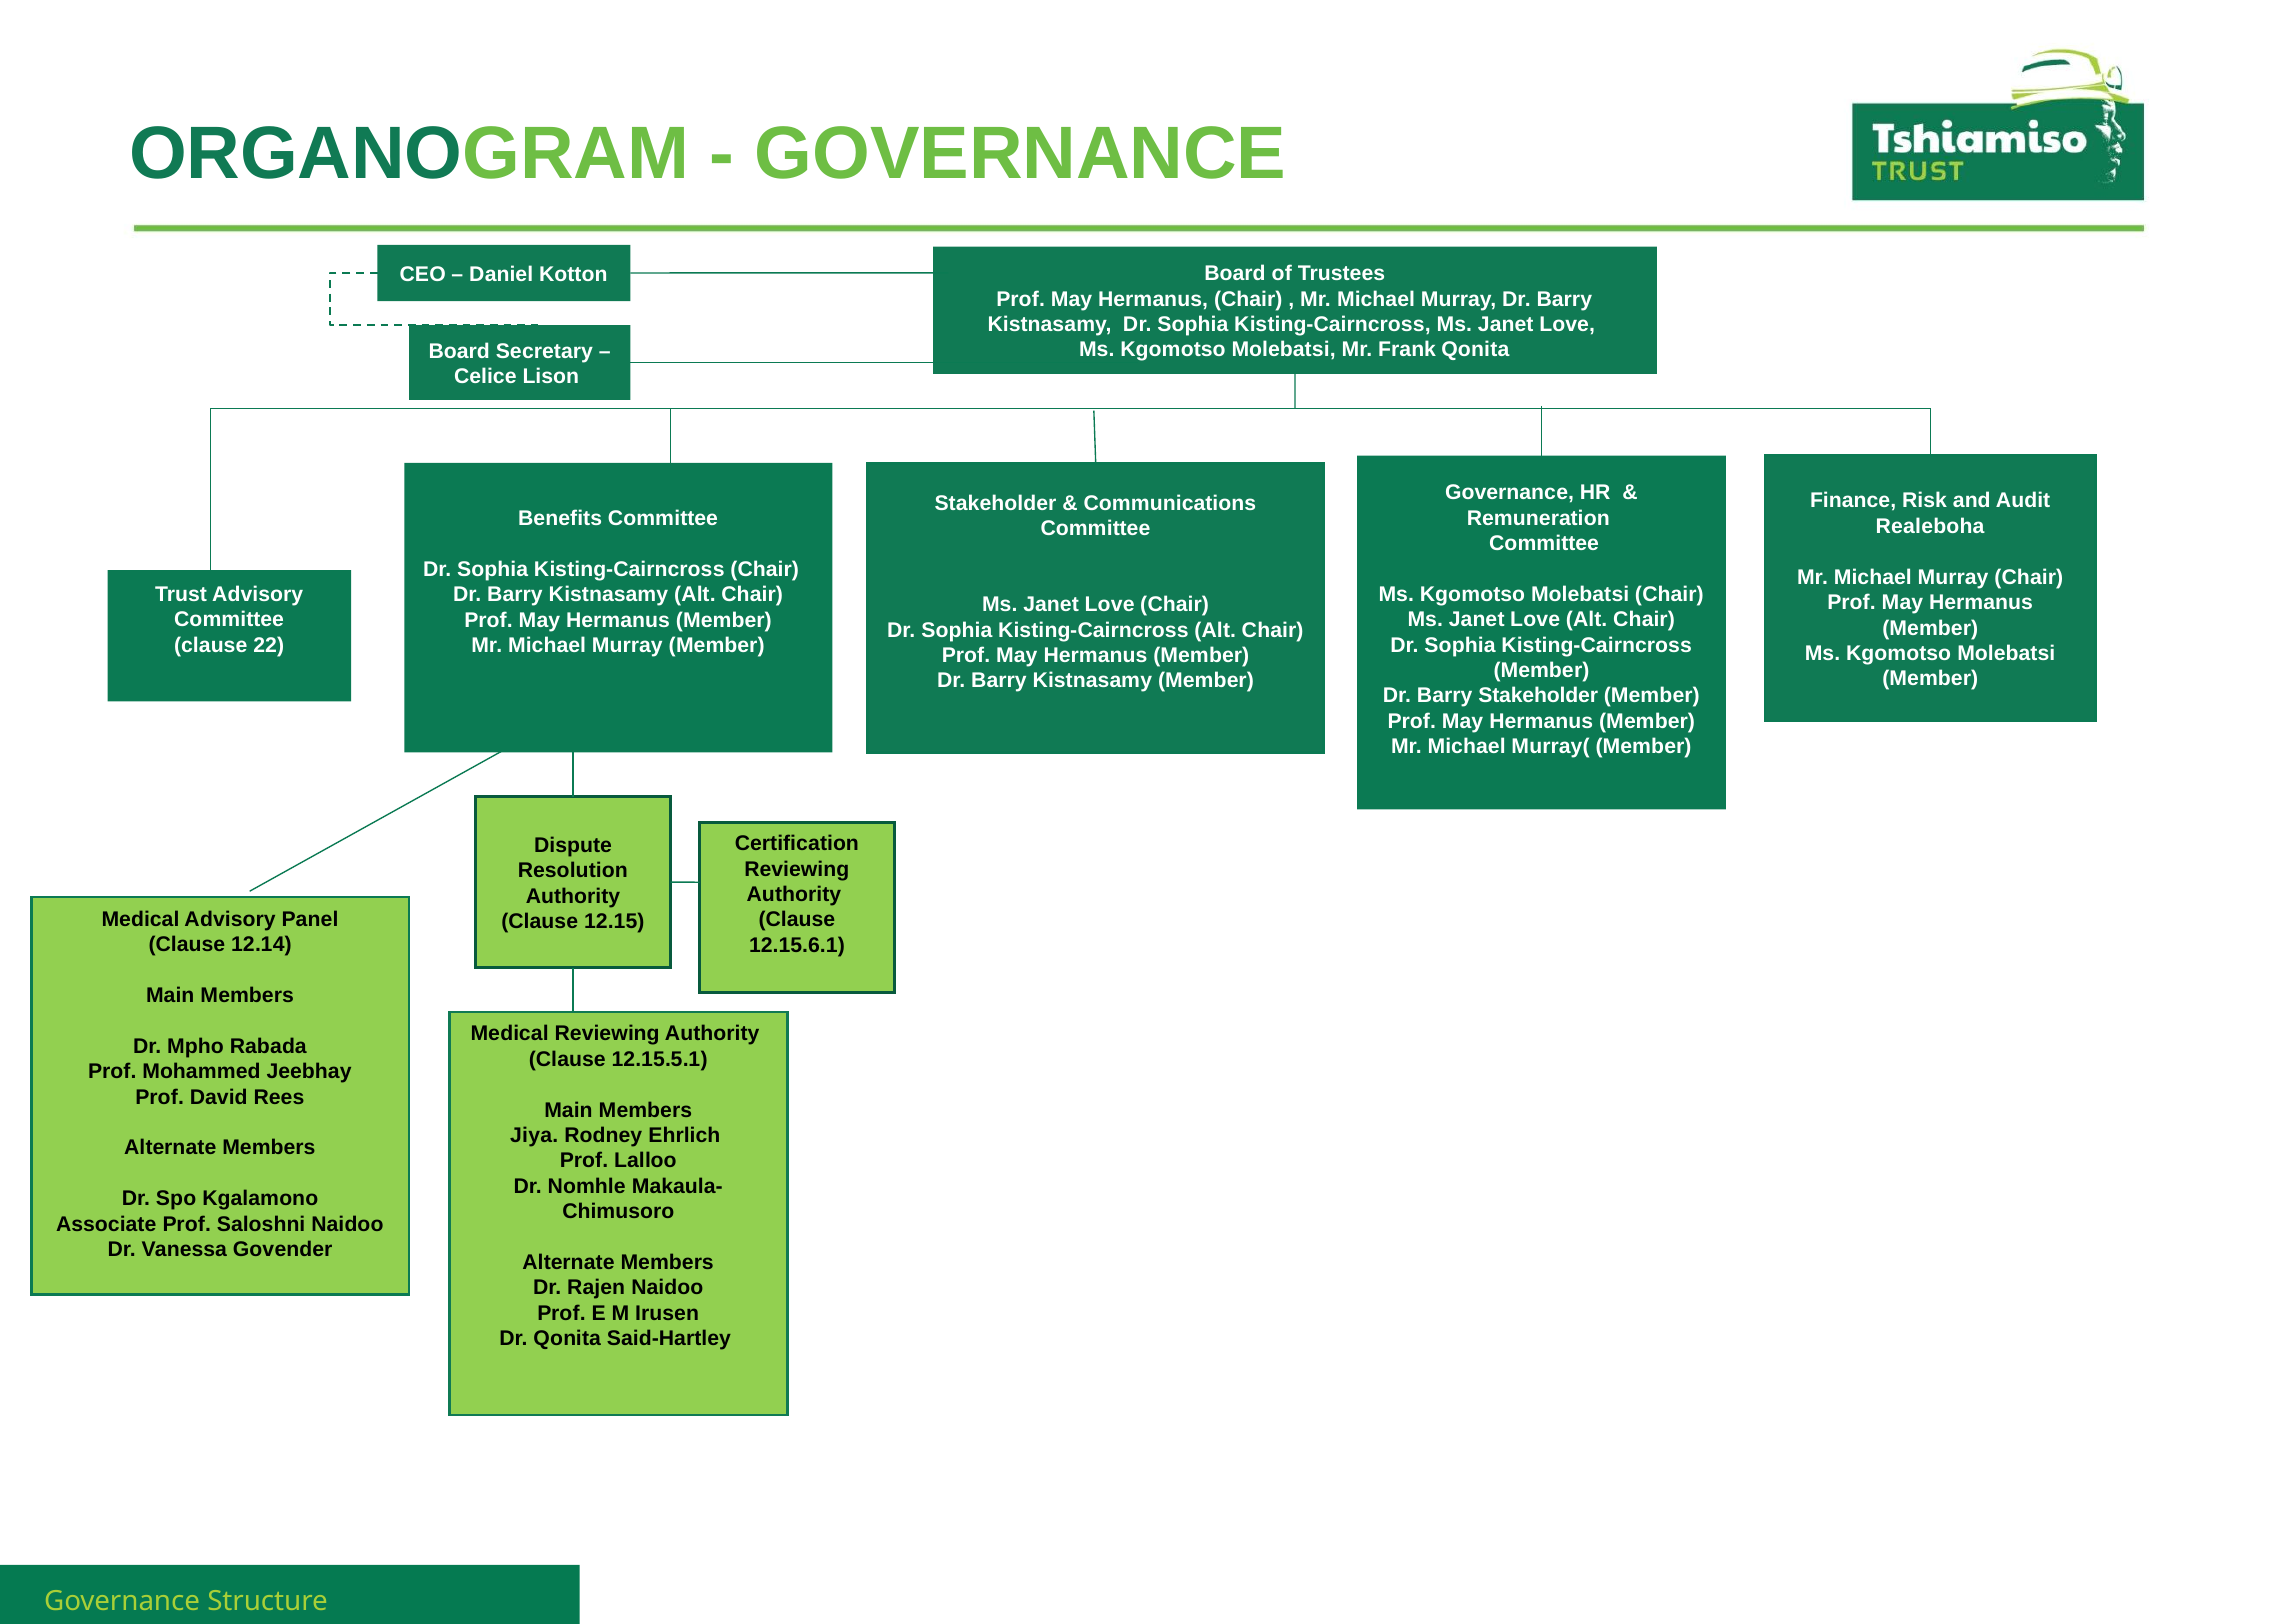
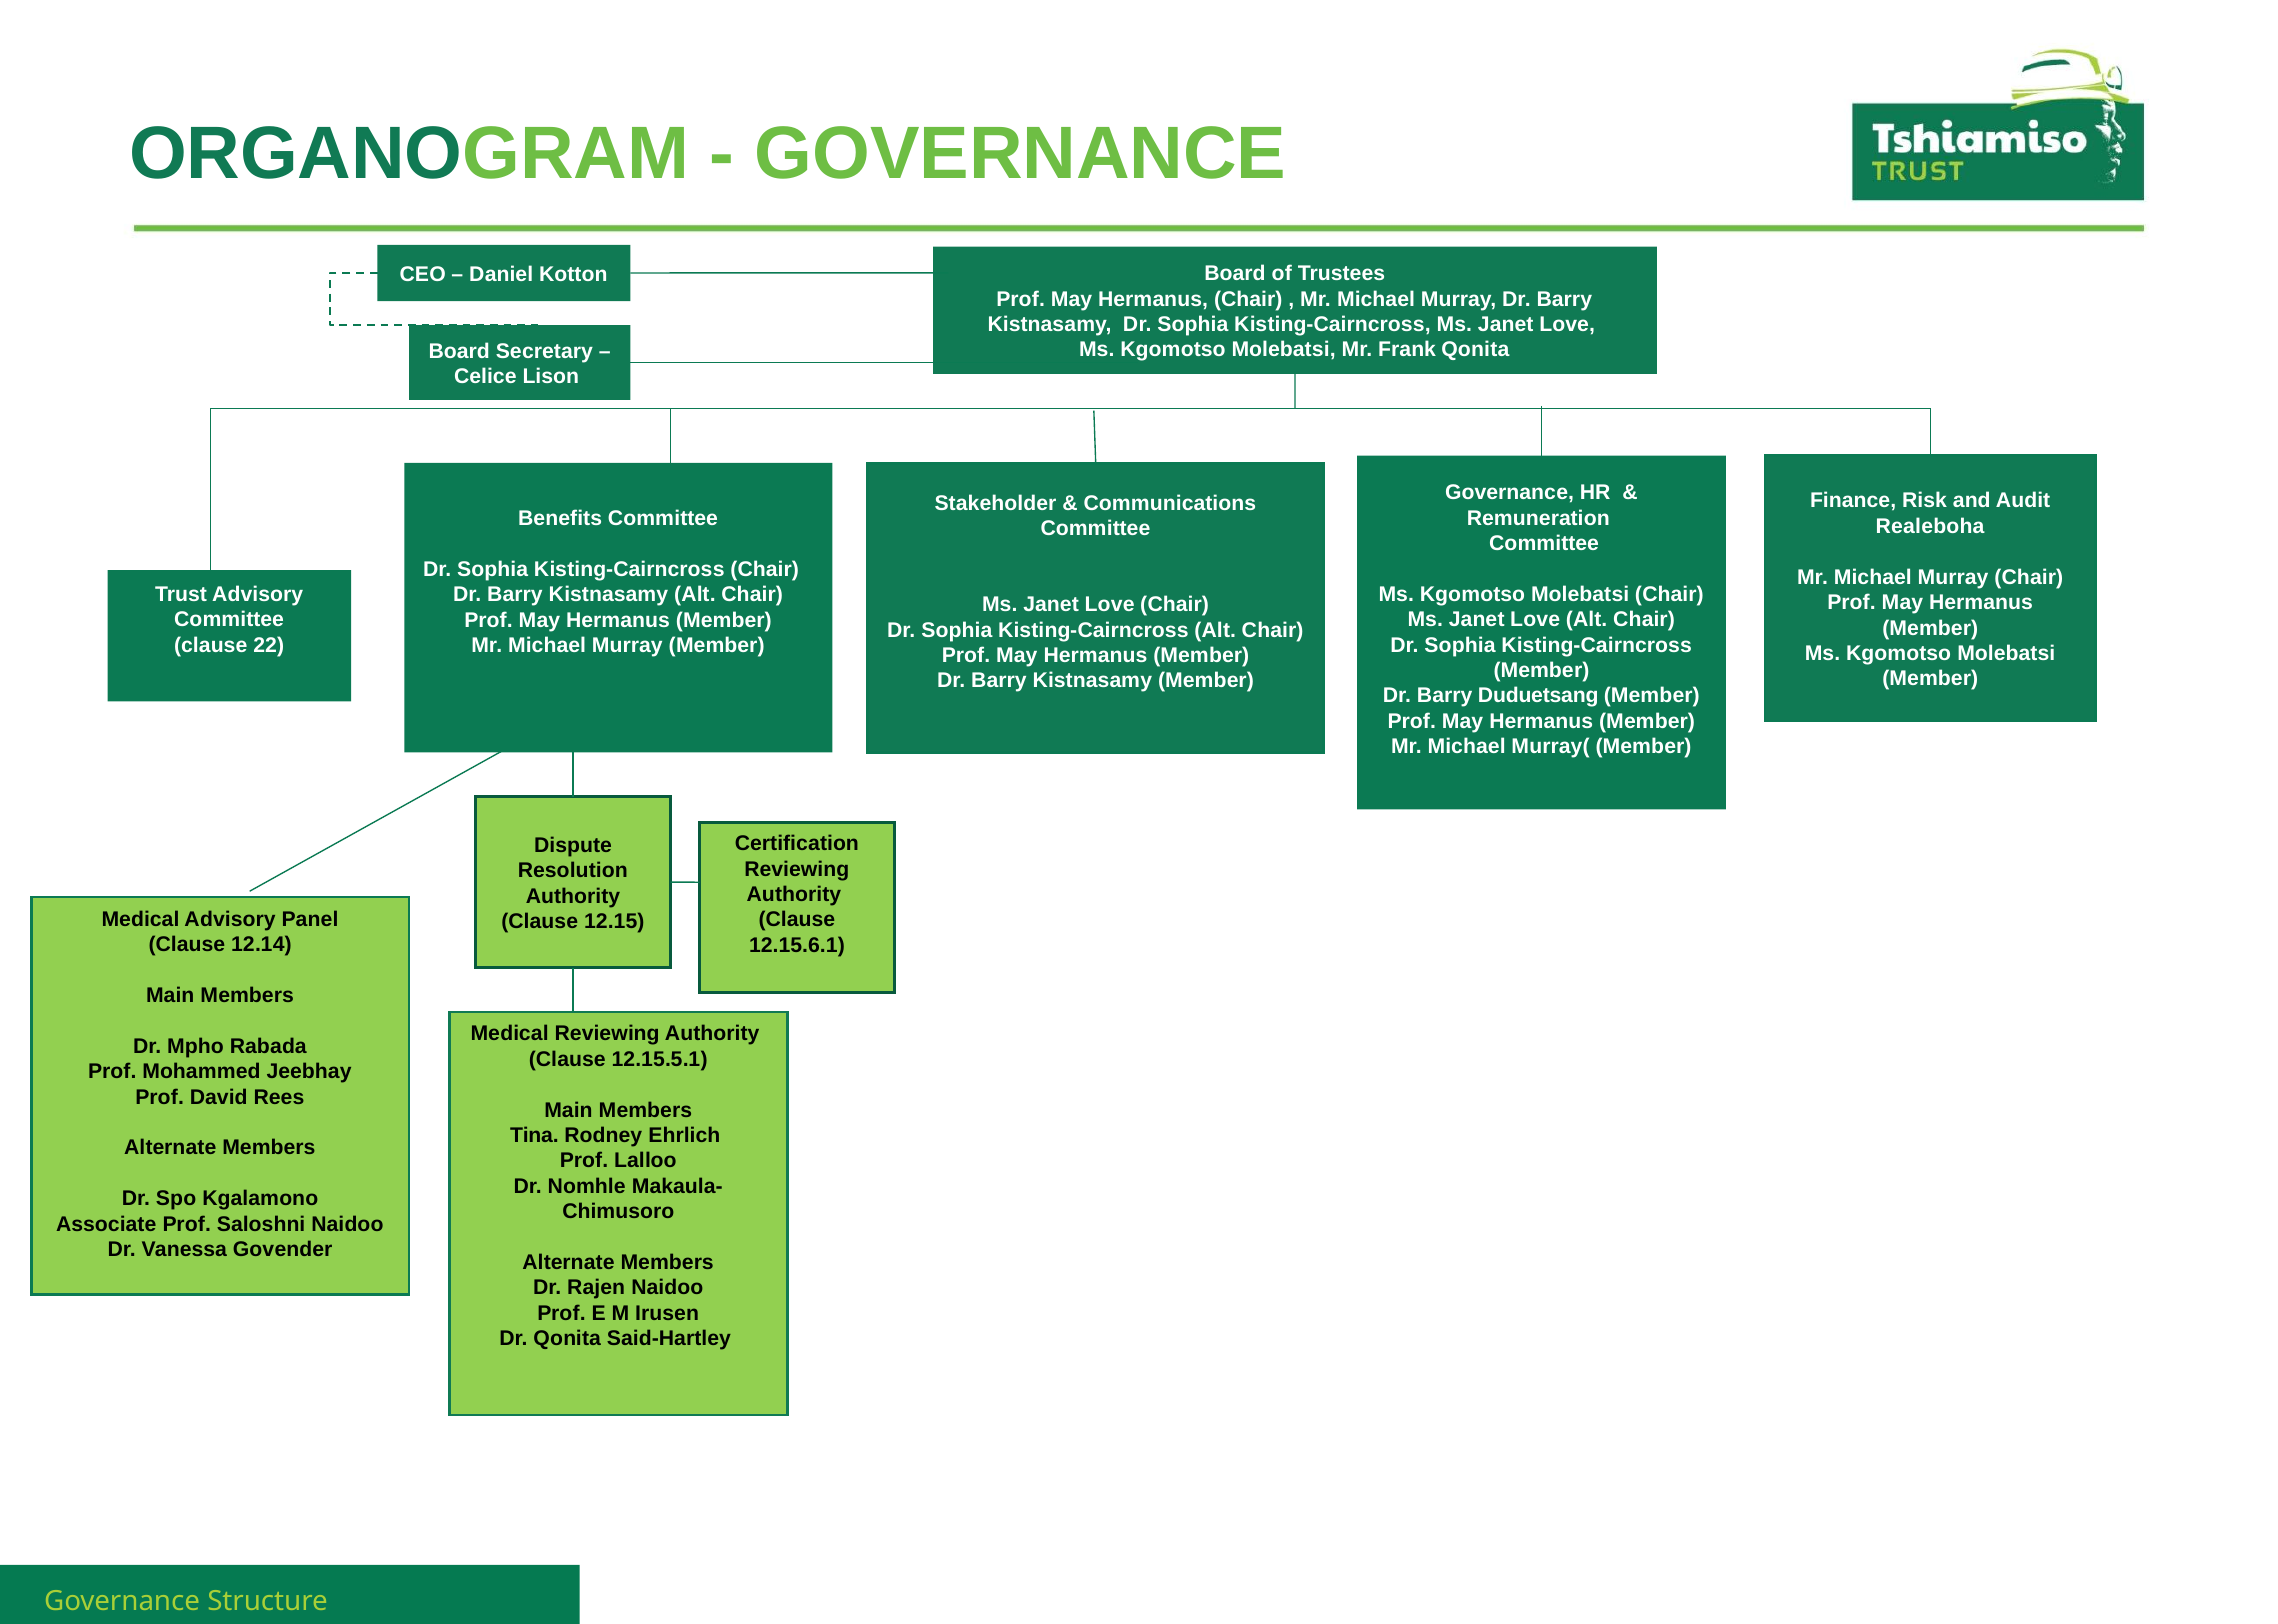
Barry Stakeholder: Stakeholder -> Duduetsang (1538, 696)
Jiya: Jiya -> Tina (534, 1135)
